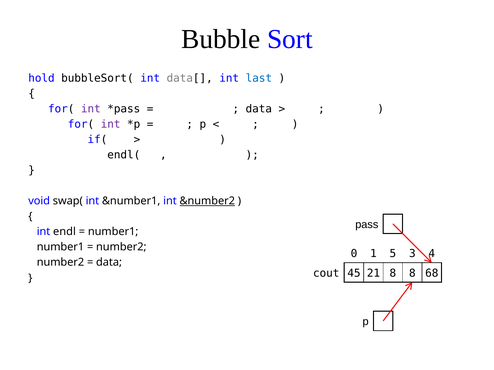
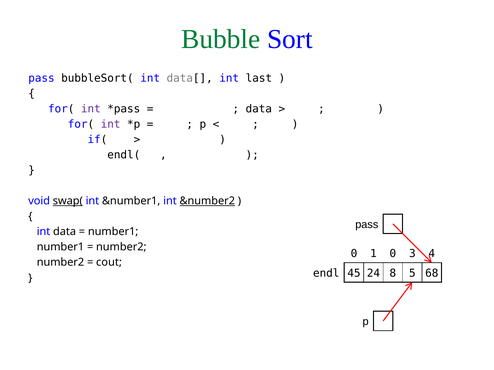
Bubble colour: black -> green (221, 39)
hold: hold -> pass (41, 78)
last colour: blue -> black (259, 78)
swap( underline: none -> present (68, 201)
int endl: endl -> data (65, 232)
1 5: 5 -> 0 (393, 254)
data: data -> cout (109, 263)
cout: cout -> endl (326, 273)
21: 21 -> 24 (373, 273)
8 8: 8 -> 5 (412, 273)
